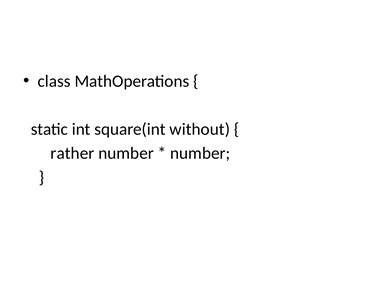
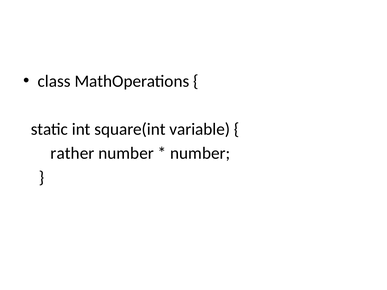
without: without -> variable (200, 129)
